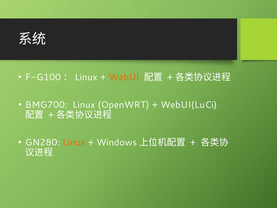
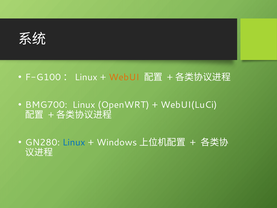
Linux colour: orange -> blue (74, 142)
